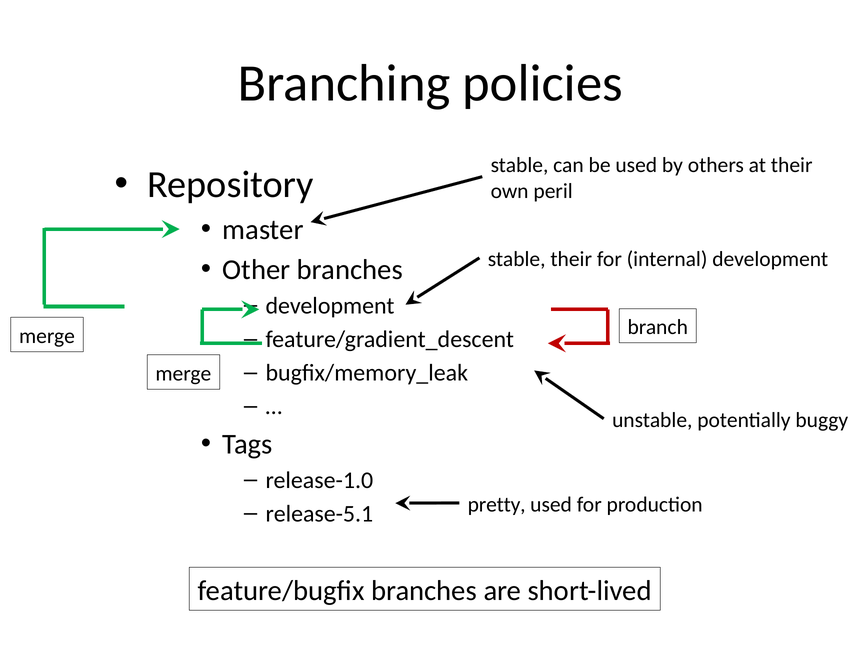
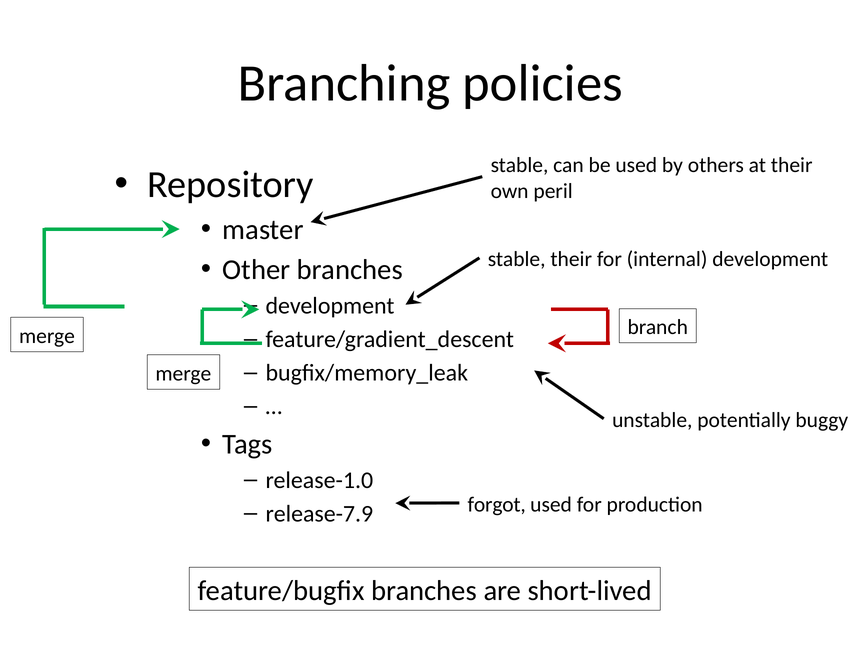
pretty: pretty -> forgot (497, 504)
release-5.1: release-5.1 -> release-7.9 (319, 514)
